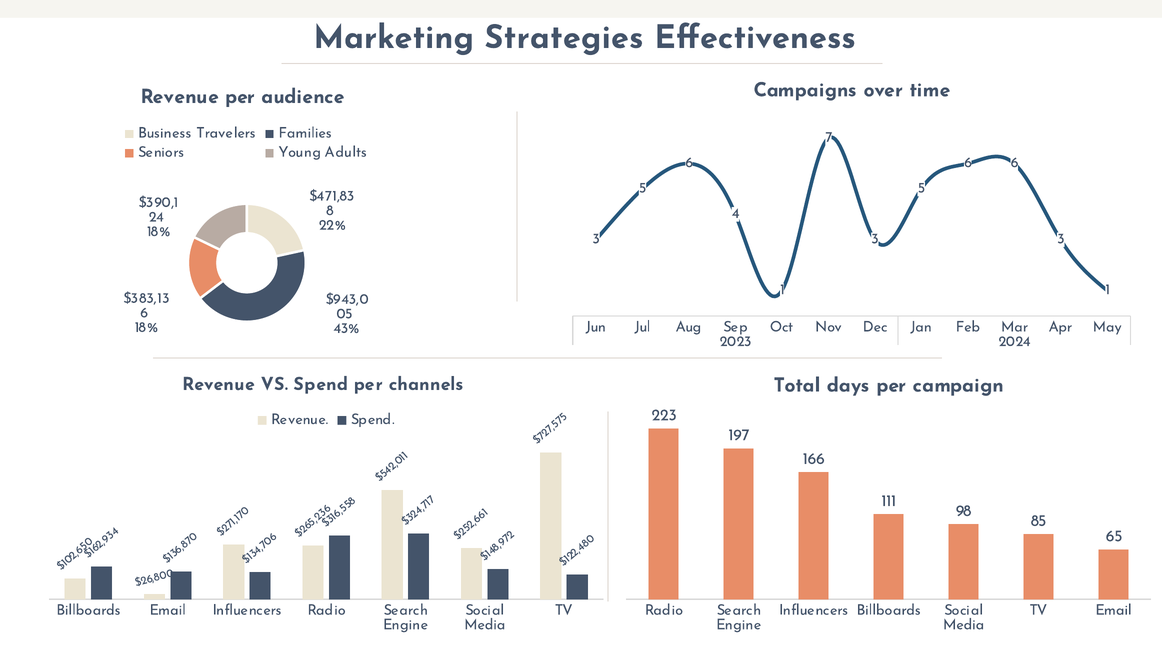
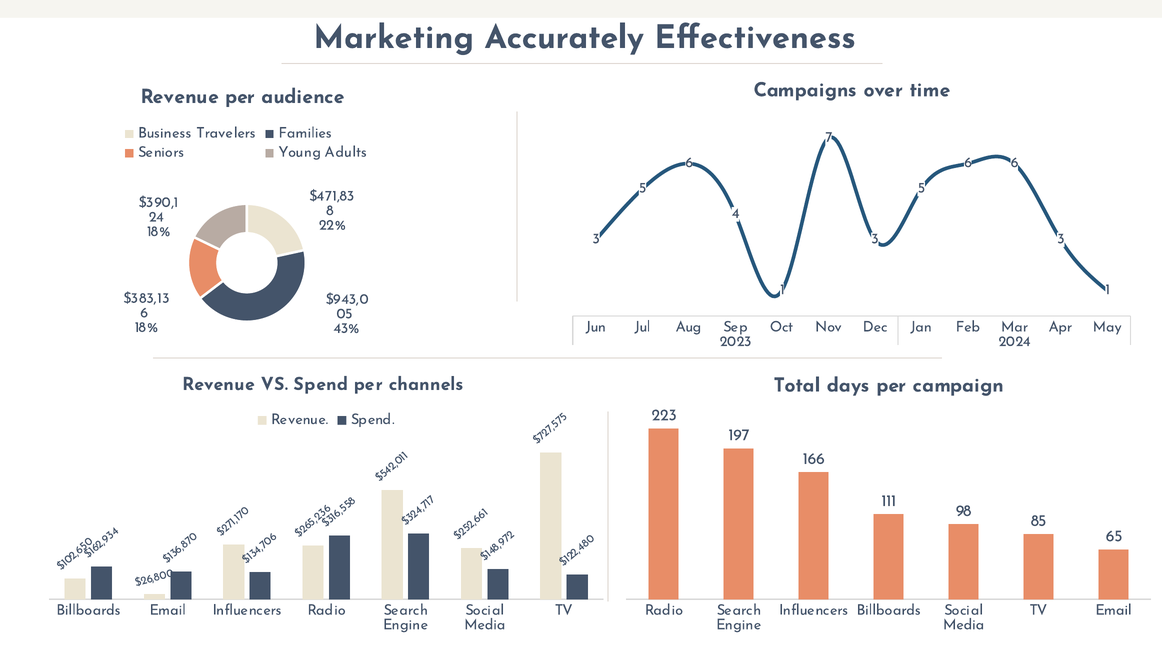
Strategies: Strategies -> Accurately (564, 37)
